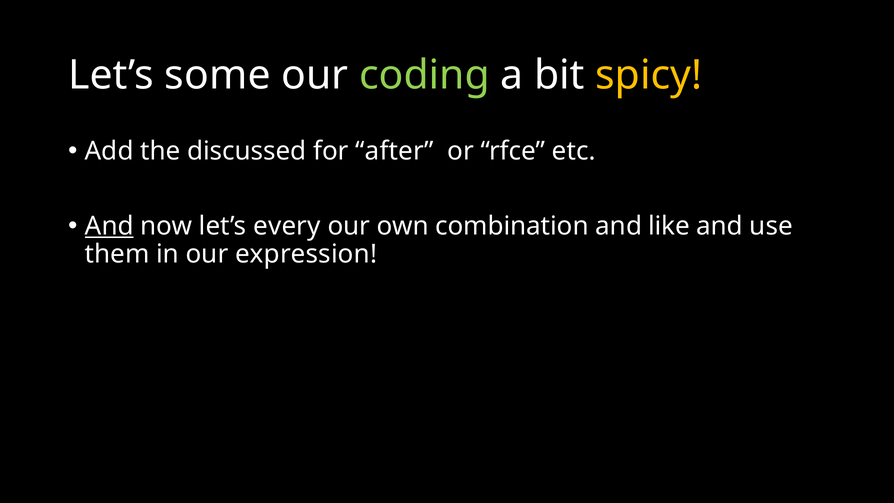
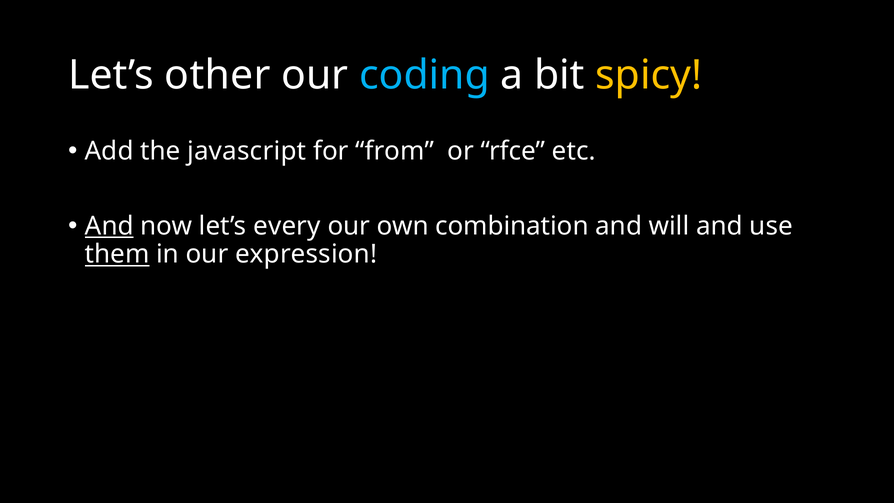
some: some -> other (217, 75)
coding colour: light green -> light blue (424, 75)
discussed: discussed -> javascript (247, 151)
after: after -> from (395, 151)
like: like -> will (669, 226)
them underline: none -> present (117, 254)
